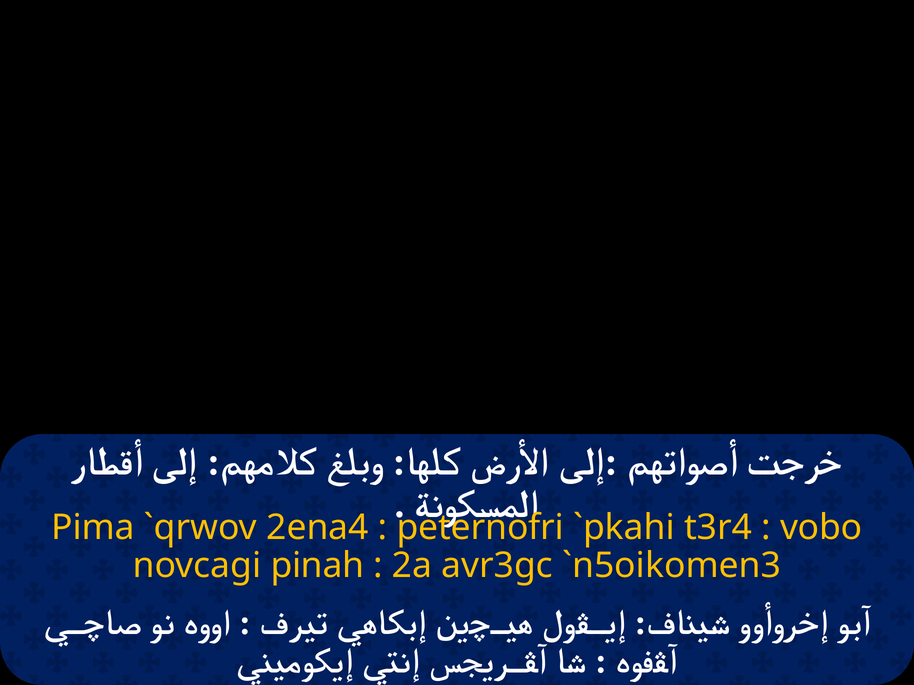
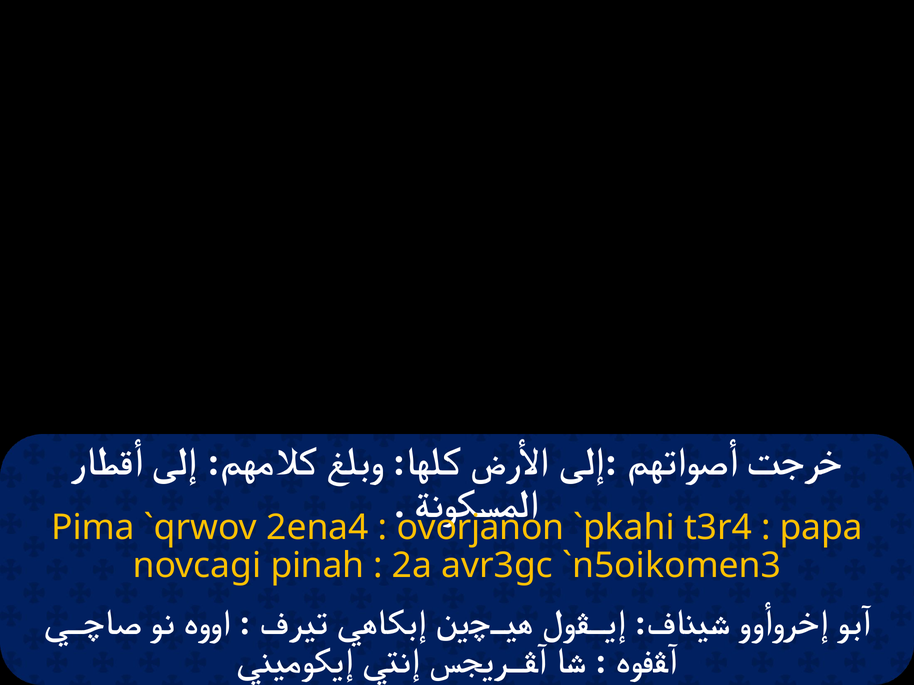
peternofri: peternofri -> ovorjanon (480, 528)
vobo: vobo -> papa (821, 528)
